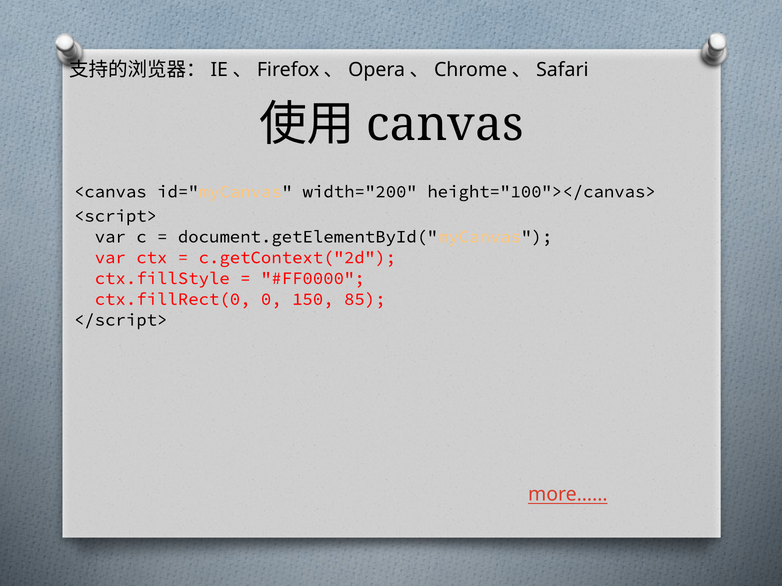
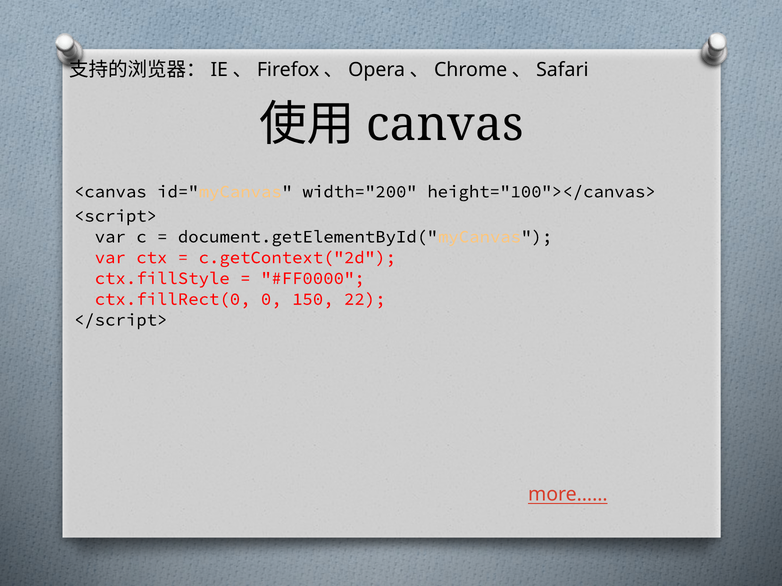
85: 85 -> 22 (365, 299)
